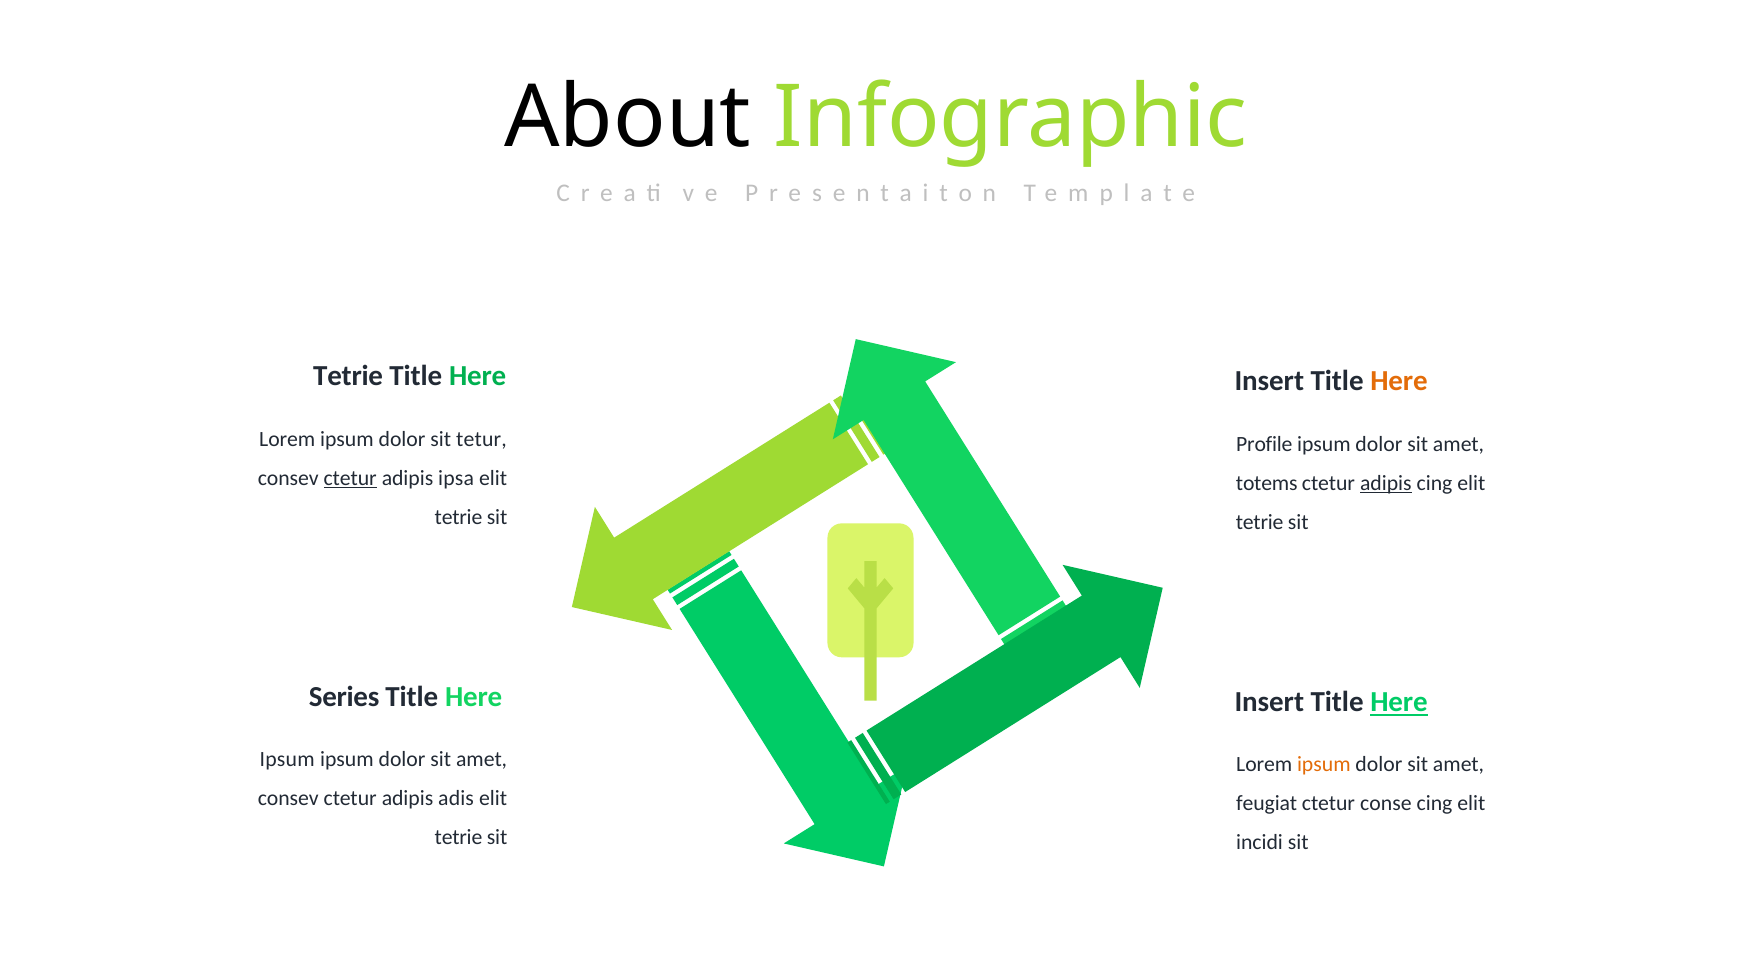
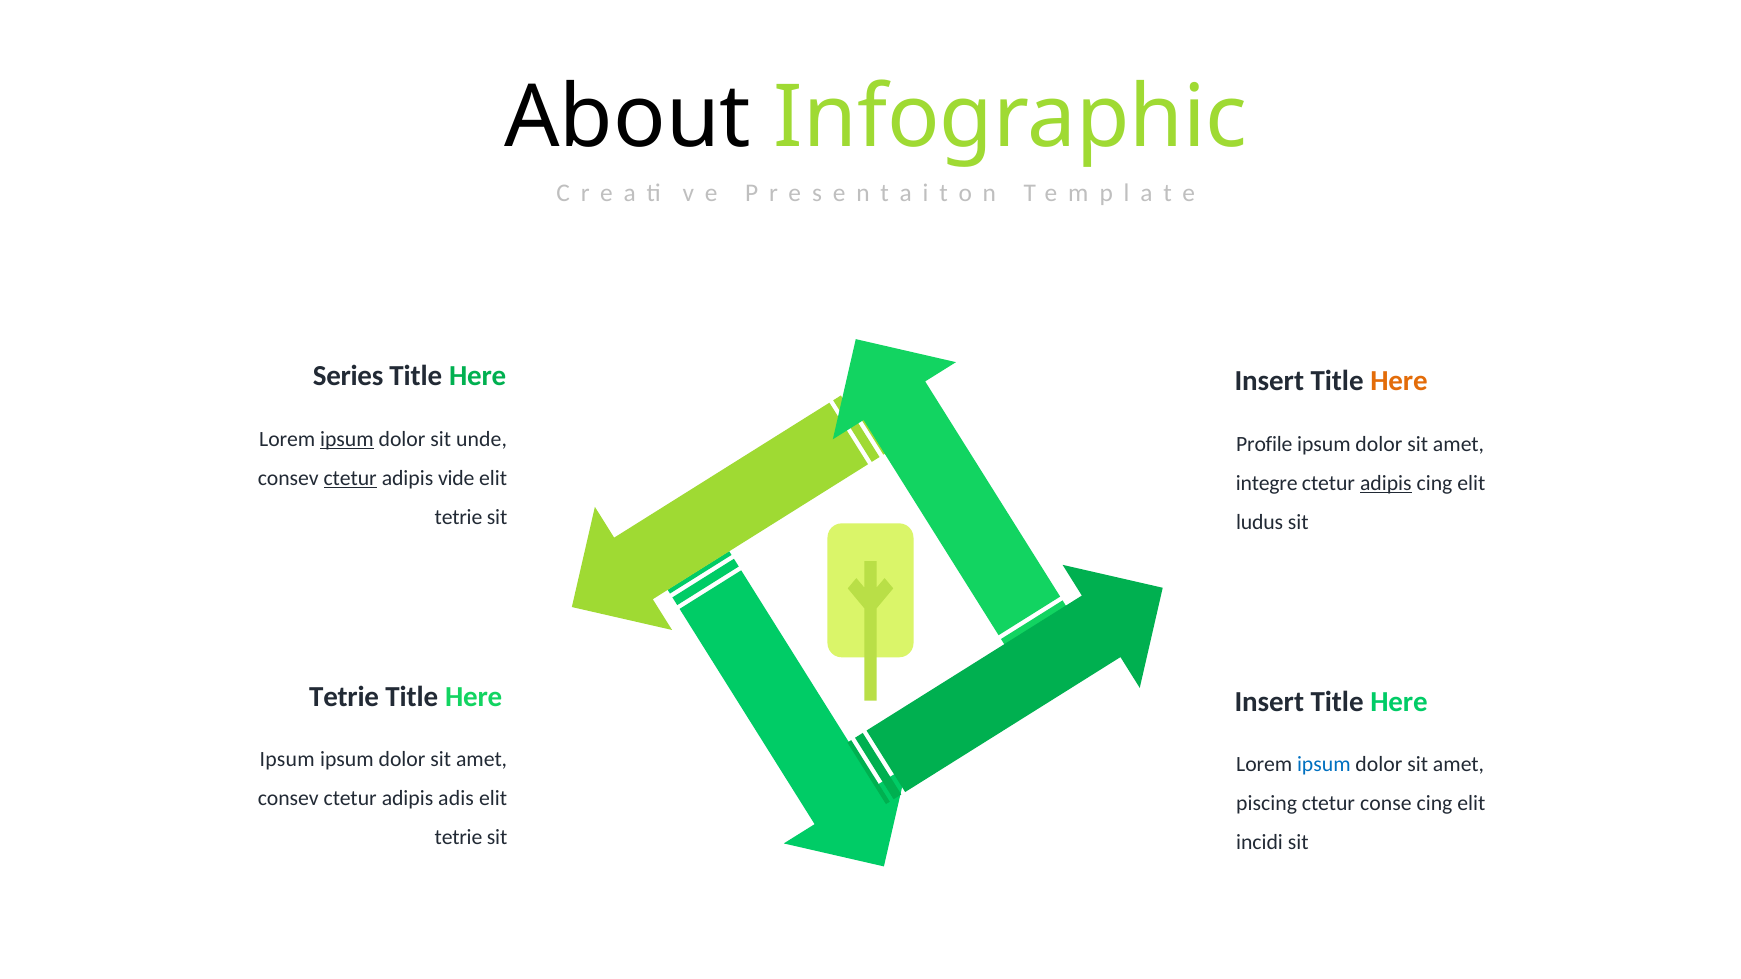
Tetrie: Tetrie -> Series (348, 376)
ipsum underline: none -> present (347, 439)
tetur: tetur -> unde (481, 439)
ipsa: ipsa -> vide (456, 478)
totems: totems -> integre (1267, 484)
tetrie: tetrie -> ludus (1260, 523)
Series: Series -> Tetrie (344, 697)
Here underline: present -> none (1399, 703)
ipsum colour: orange -> blue (1324, 764)
feugiat: feugiat -> piscing (1267, 803)
